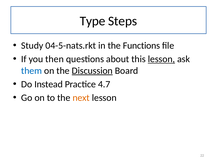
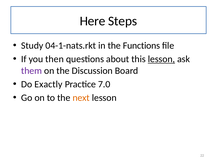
Type: Type -> Here (92, 21)
04-5-nats.rkt: 04-5-nats.rkt -> 04-1-nats.rkt (71, 46)
them colour: blue -> purple (32, 71)
Discussion underline: present -> none (92, 71)
Instead: Instead -> Exactly (48, 84)
4.7: 4.7 -> 7.0 (104, 84)
